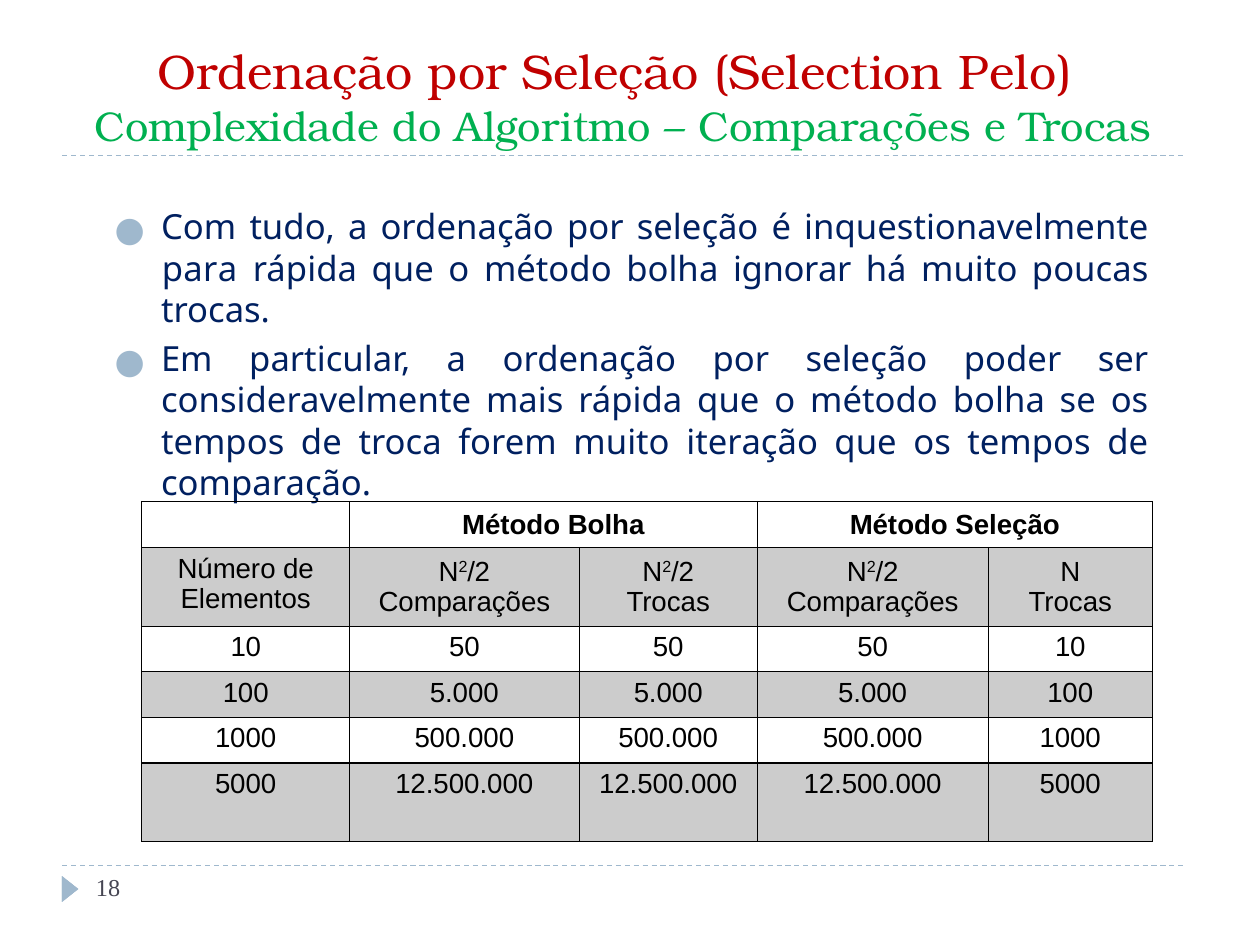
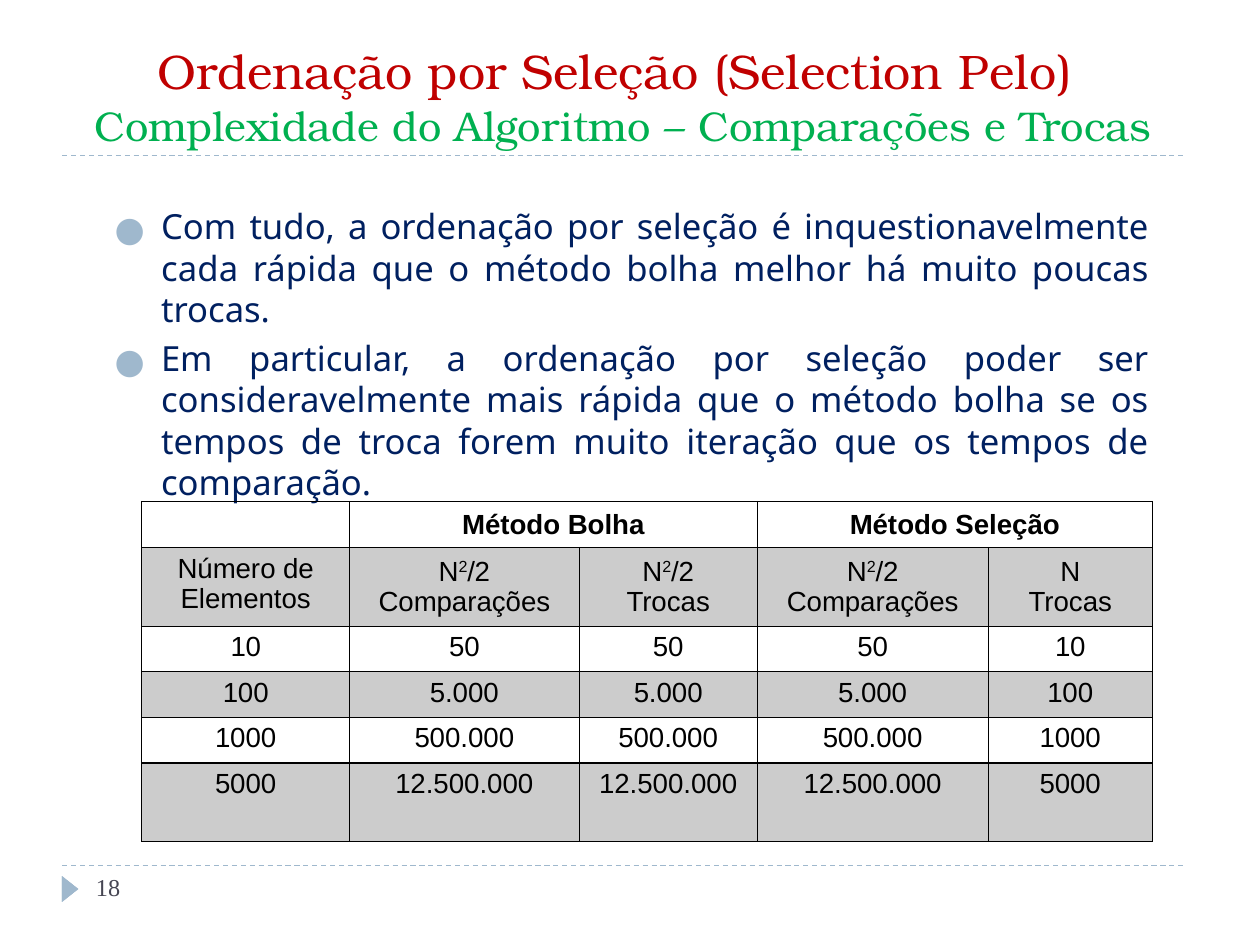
para: para -> cada (200, 270)
ignorar: ignorar -> melhor (792, 270)
